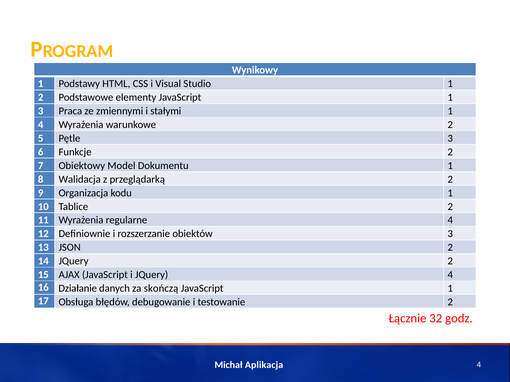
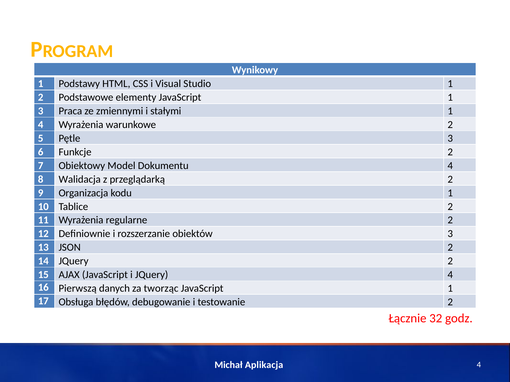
Dokumentu 1: 1 -> 4 (450, 166)
regularne 4: 4 -> 2 (450, 220)
Działanie: Działanie -> Pierwszą (78, 289)
skończą: skończą -> tworząc (161, 289)
